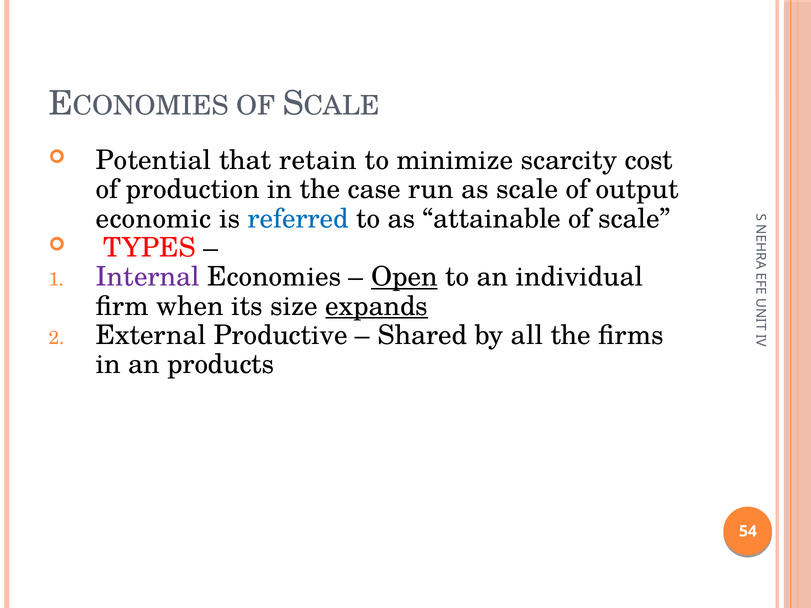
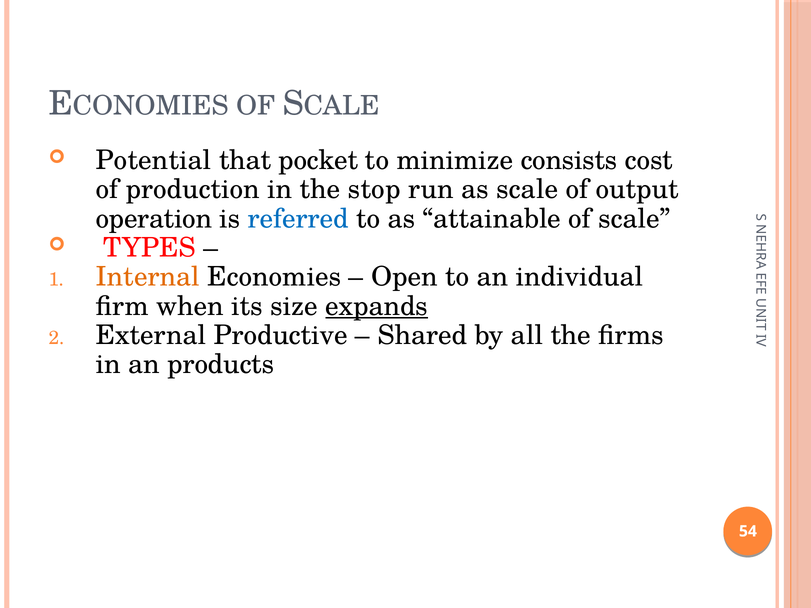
retain: retain -> pocket (318, 160)
scarcity: scarcity -> consists (569, 160)
case: case -> stop (374, 190)
economic: economic -> operation (154, 219)
Internal colour: purple -> orange (148, 277)
Open underline: present -> none (404, 277)
